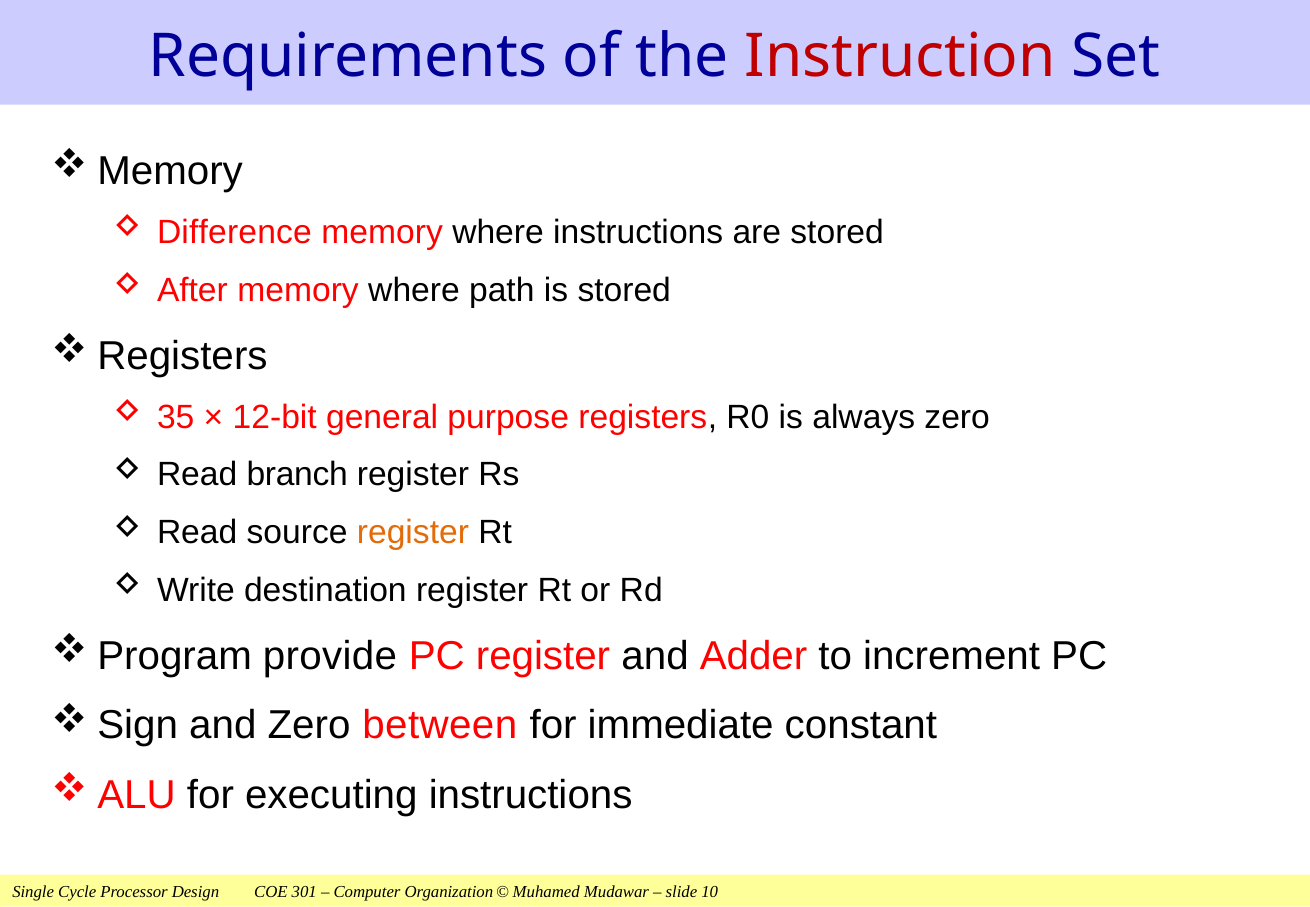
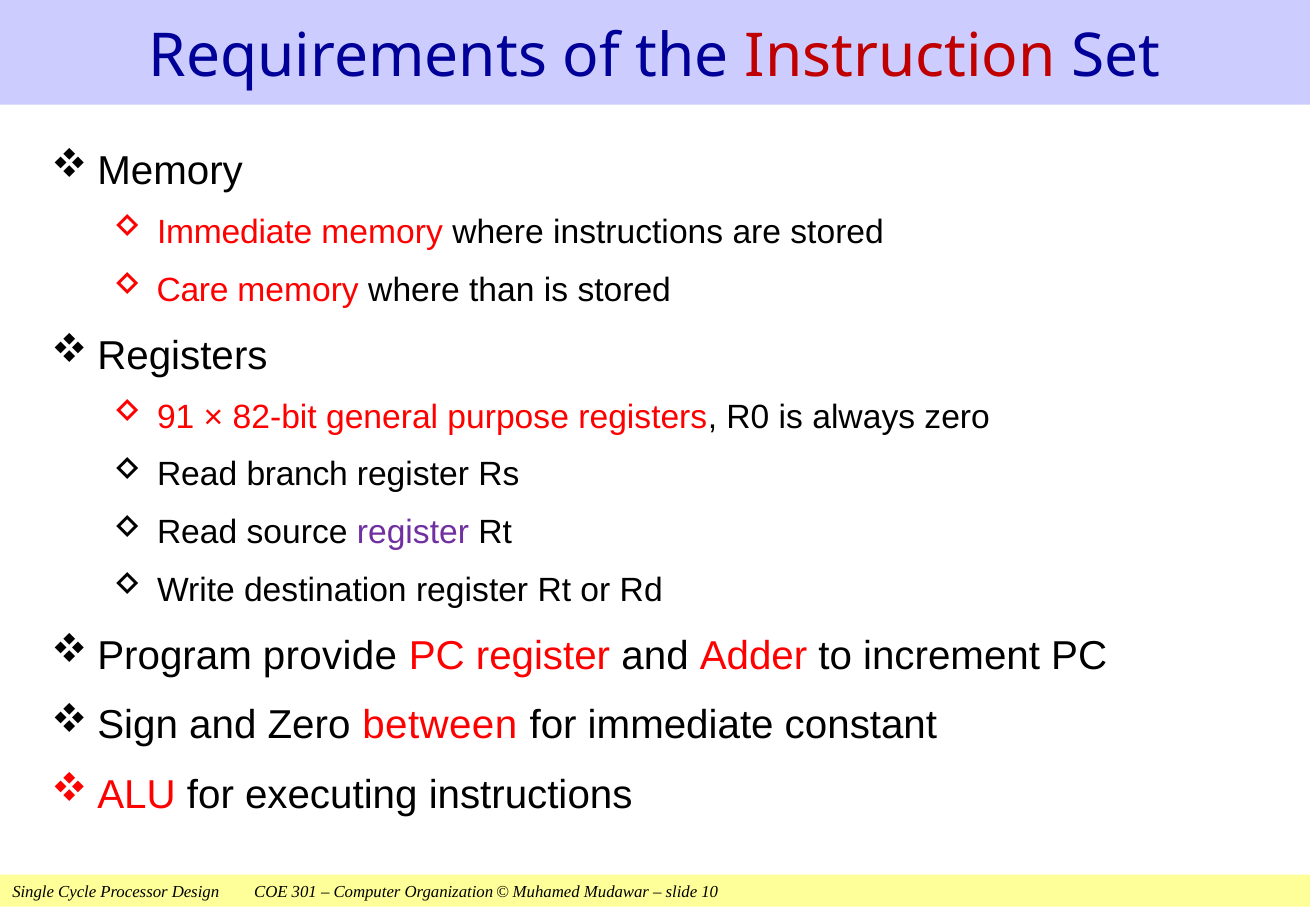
Difference: Difference -> Immediate (235, 232)
After: After -> Care (193, 290)
path: path -> than (502, 290)
35: 35 -> 91 (176, 417)
12-bit: 12-bit -> 82-bit (275, 417)
register colour: orange -> purple (413, 532)
